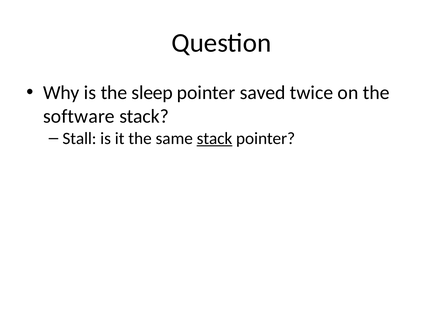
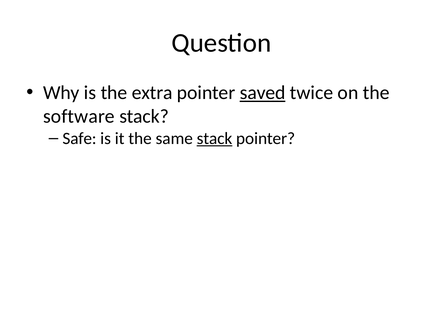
sleep: sleep -> extra (152, 93)
saved underline: none -> present (263, 93)
Stall: Stall -> Safe (79, 138)
